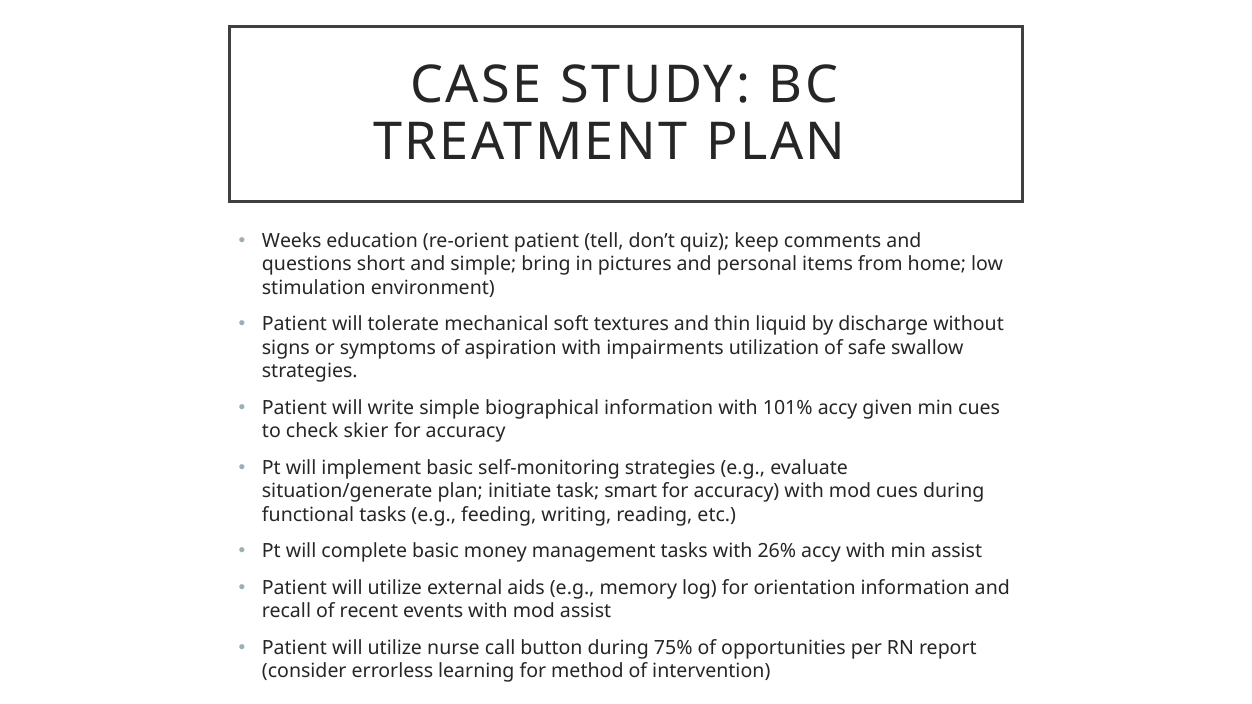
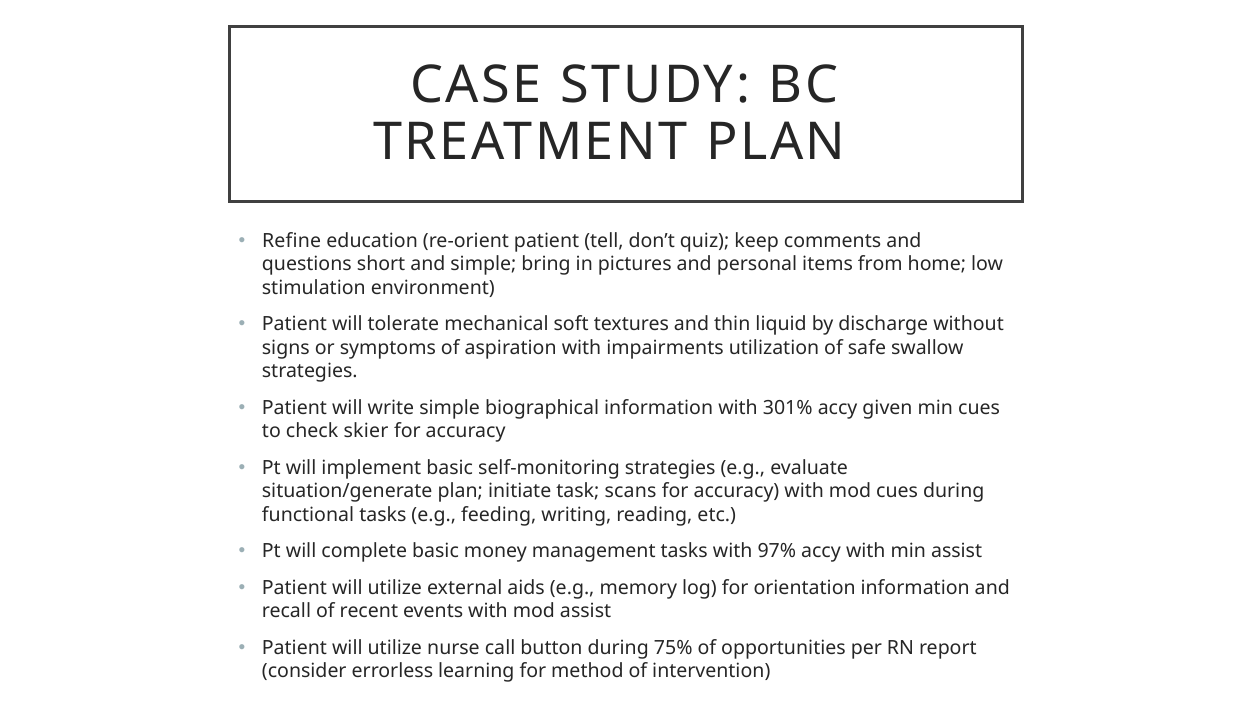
Weeks: Weeks -> Refine (292, 241)
101%: 101% -> 301% (788, 408)
smart: smart -> scans (631, 492)
26%: 26% -> 97% (777, 552)
